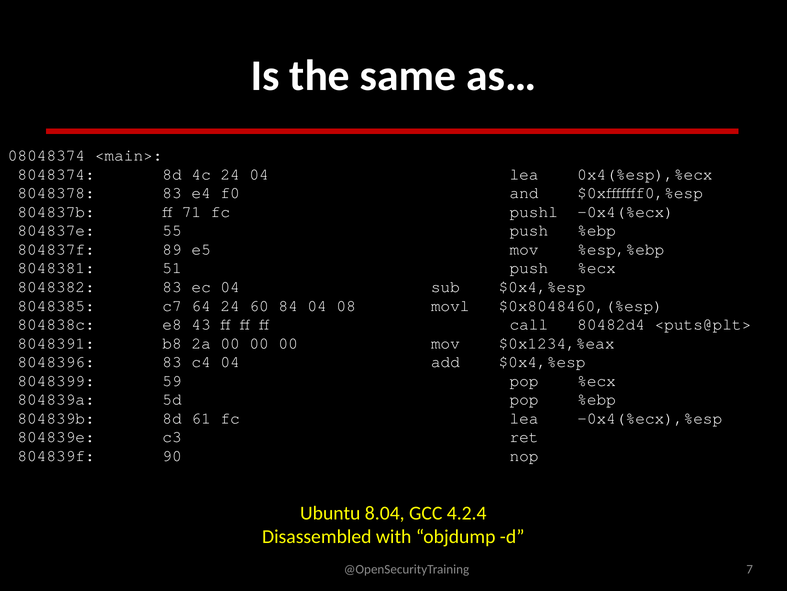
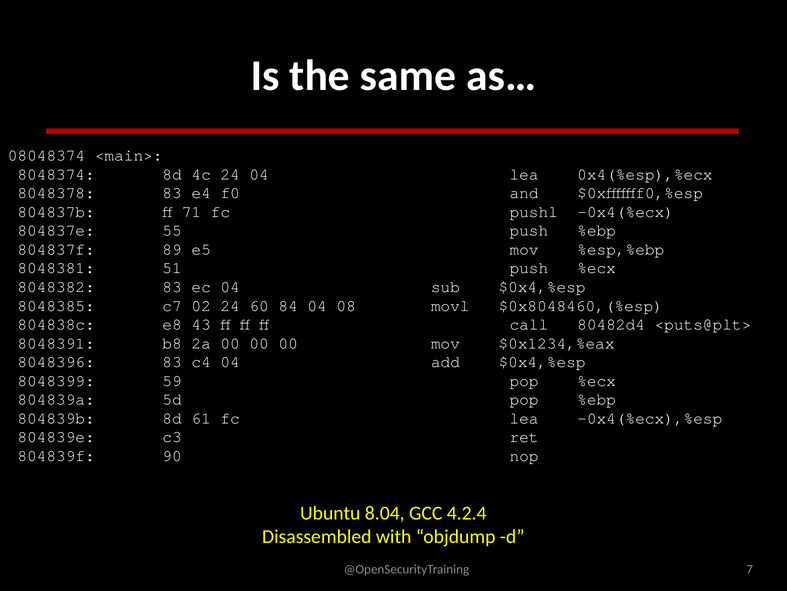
64: 64 -> 02 (201, 305)
